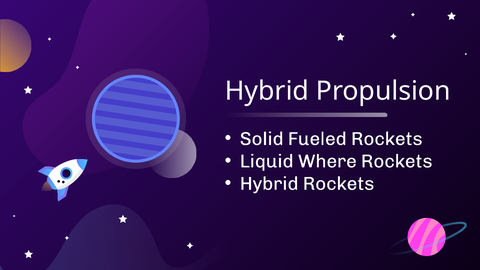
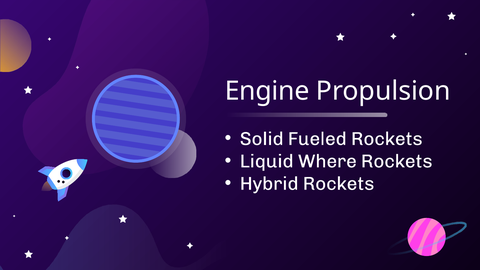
Hybrid: Hybrid -> Engine (267, 91)
